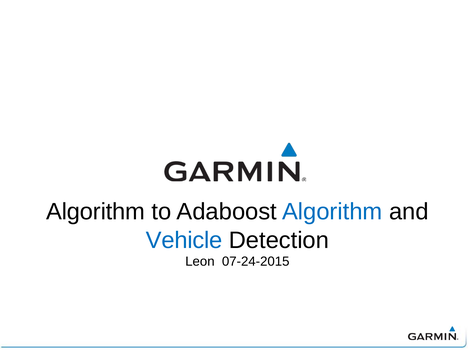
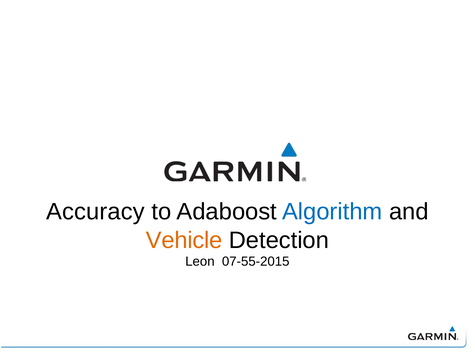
Algorithm: Algorithm -> Accuracy (95, 212)
Vehicle colour: blue -> orange (184, 240)
07-24-2015: 07-24-2015 -> 07-55-2015 (256, 262)
